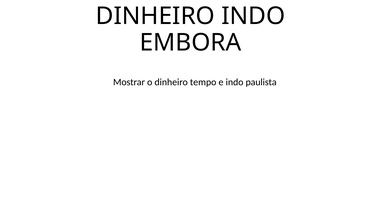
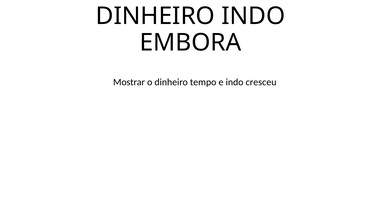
paulista: paulista -> cresceu (261, 82)
